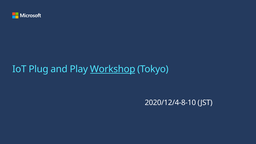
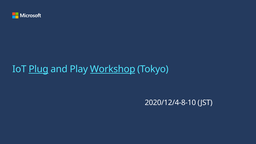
Plug underline: none -> present (39, 69)
